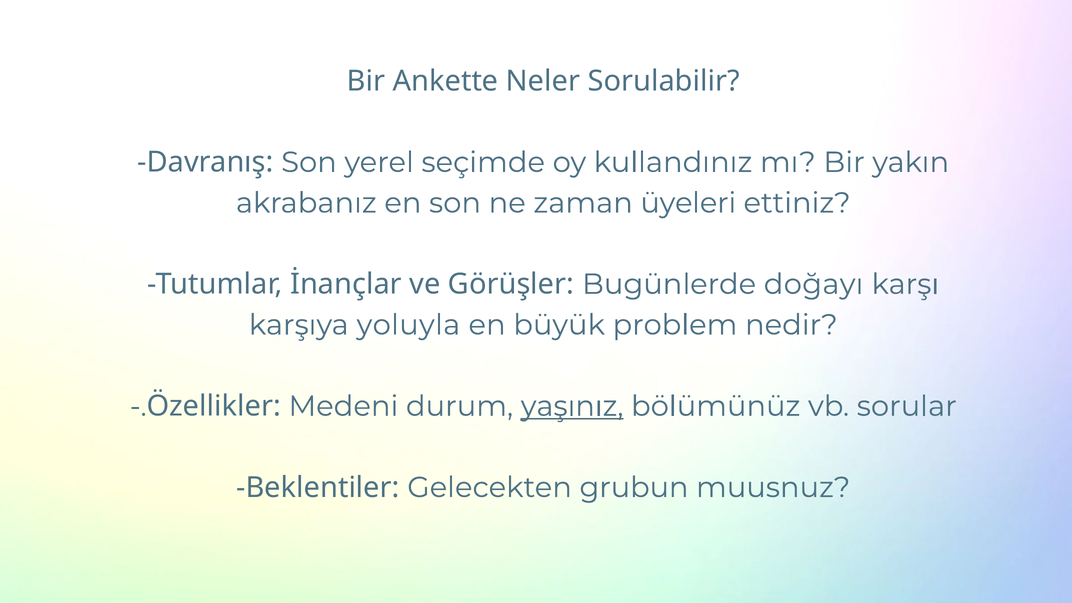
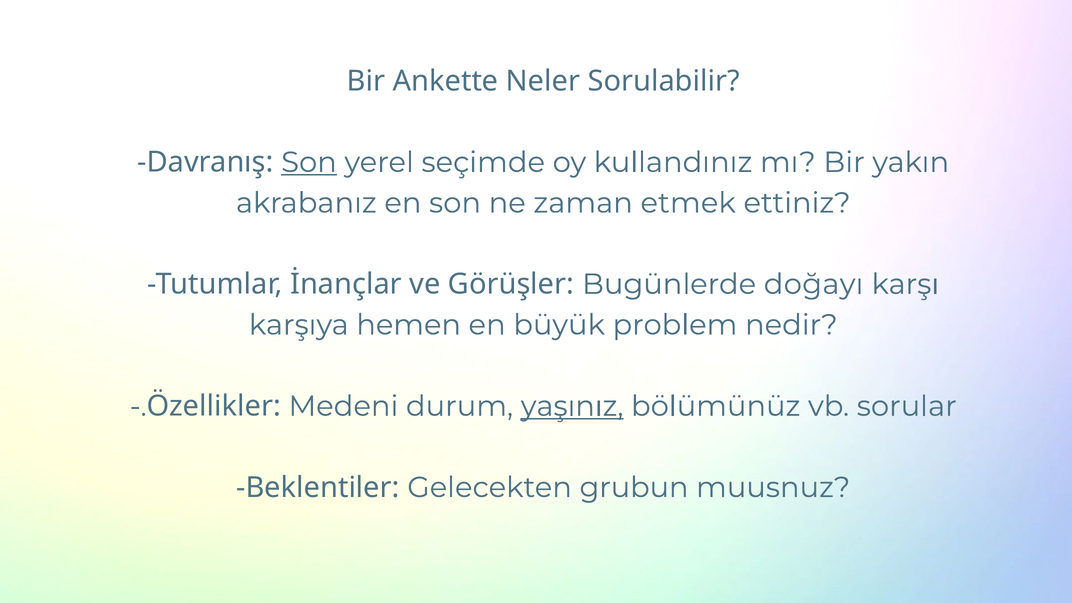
Son underline: none -> present (309, 162)
üyeleri: üyeleri -> etmek (688, 203)
yoluyla: yoluyla -> hemen (409, 325)
